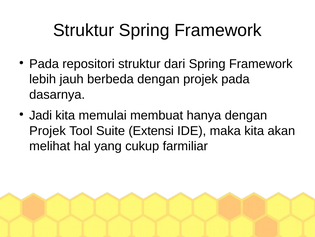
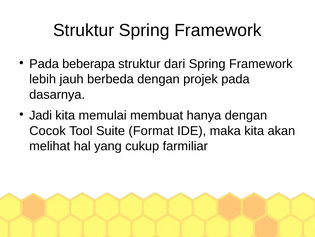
repositori: repositori -> beberapa (89, 64)
Projek: Projek -> Cocok (48, 130)
Extensi: Extensi -> Format (151, 130)
